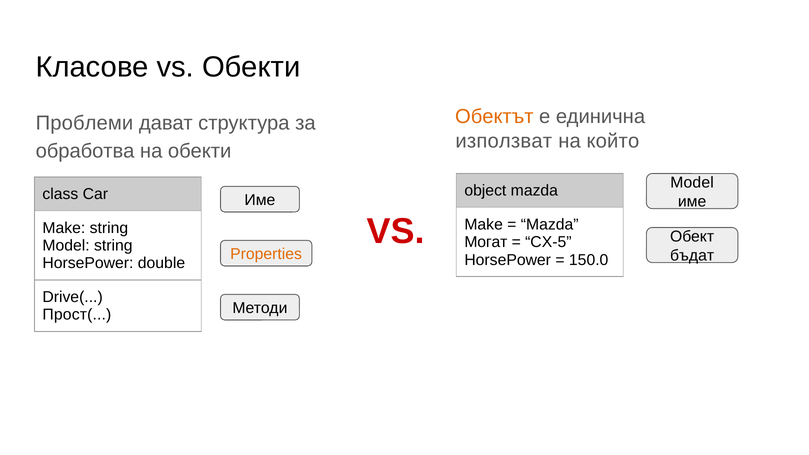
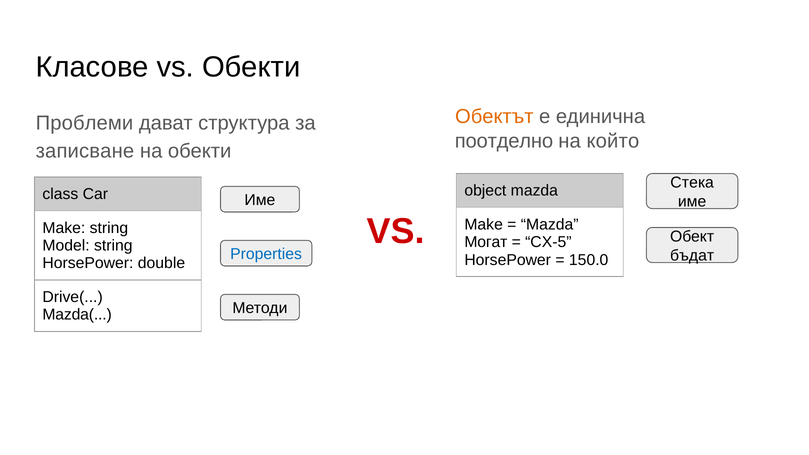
използват: използват -> поотделно (504, 141)
обработва: обработва -> записване (85, 151)
Model: Model -> Стека (692, 183)
Properties colour: orange -> blue (266, 254)
Прост(: Прост( -> Mazda( (77, 315)
